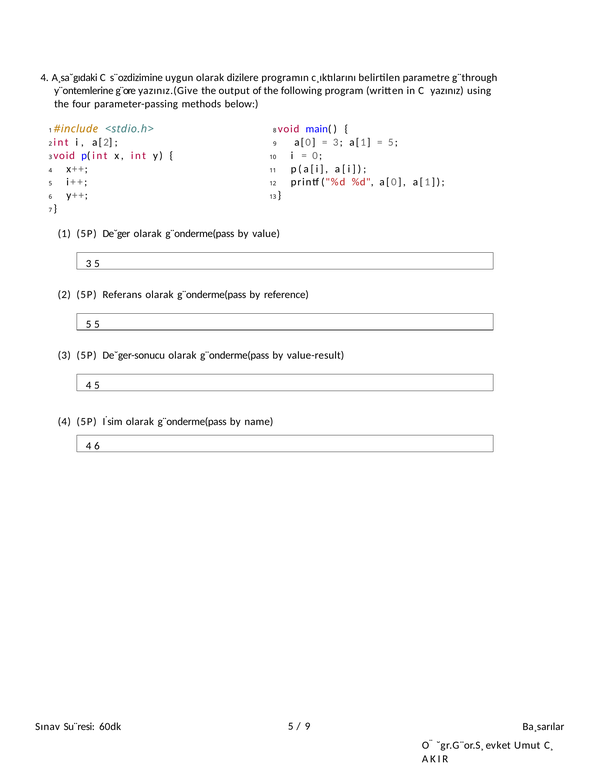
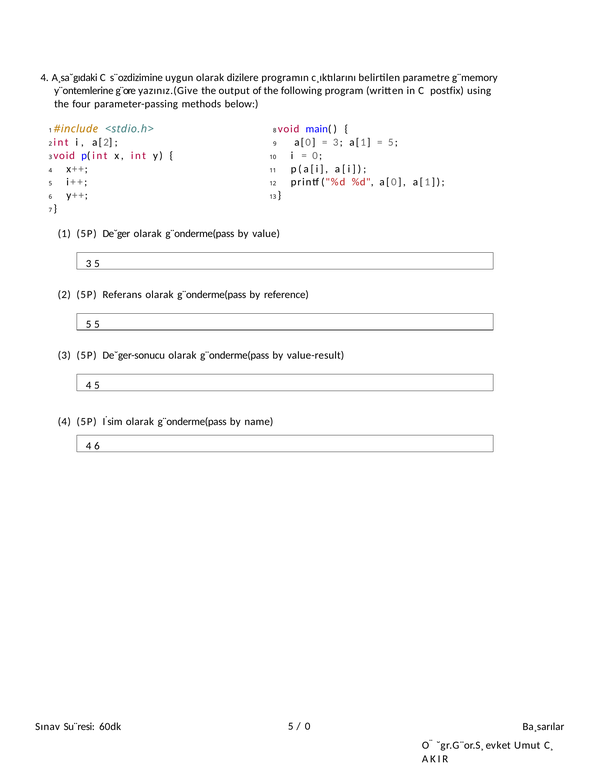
g¨through: g¨through -> g¨memory (475, 77)
yazınız: yazınız -> postfix (447, 91)
9: 9 -> 0 (308, 726)
